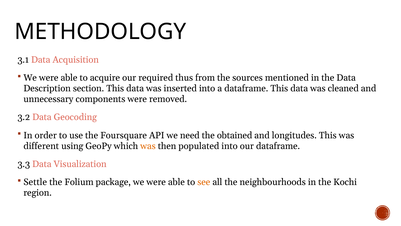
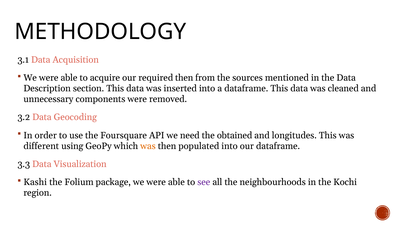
required thus: thus -> then (184, 78)
Settle: Settle -> Kashi (35, 182)
see colour: orange -> purple (204, 182)
